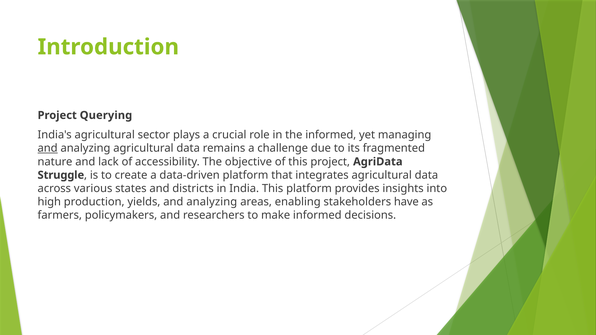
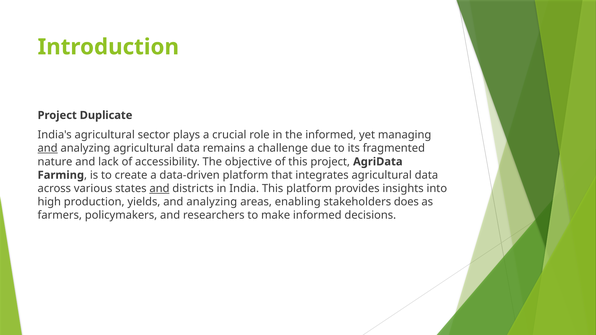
Querying: Querying -> Duplicate (106, 115)
Struggle: Struggle -> Farming (61, 175)
and underline: none -> present (159, 189)
have: have -> does (406, 202)
